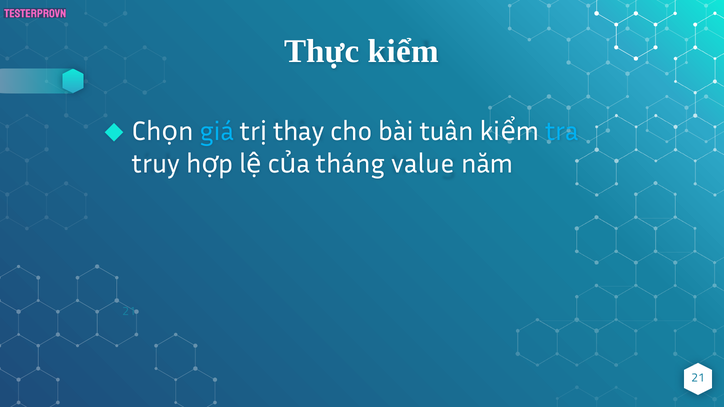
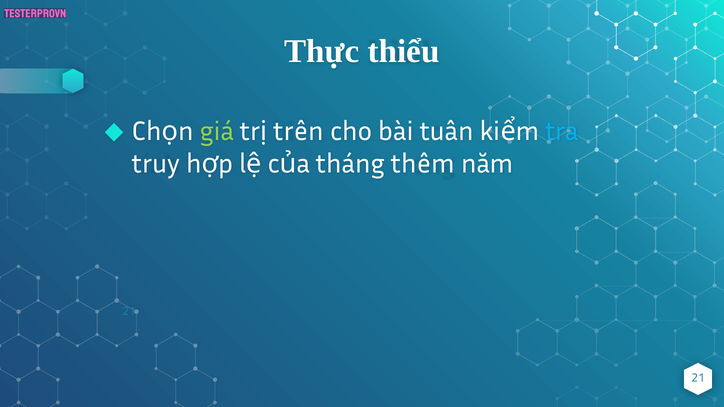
kiểm: kiểm -> thiểu (404, 51)
giá colour: light blue -> light green (217, 131)
thay: thay -> trên (299, 131)
value: value -> thêm (423, 164)
